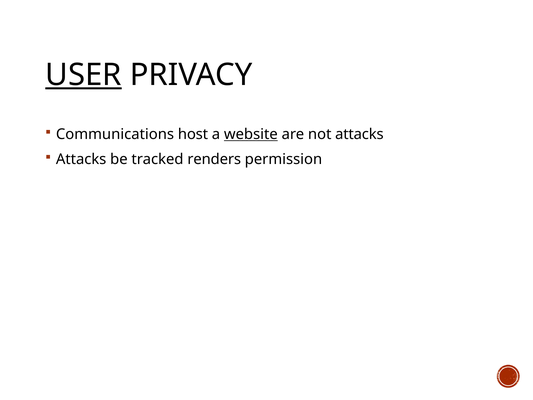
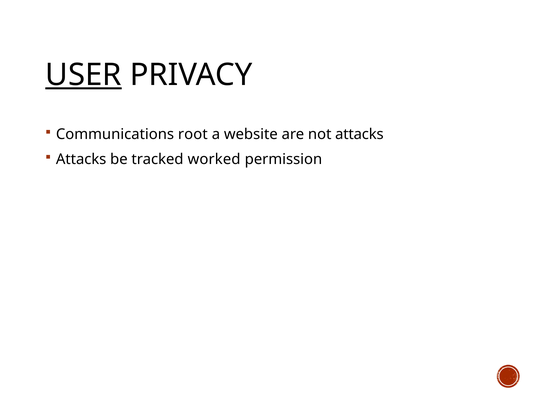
host: host -> root (193, 134)
website underline: present -> none (251, 134)
renders: renders -> worked (214, 159)
